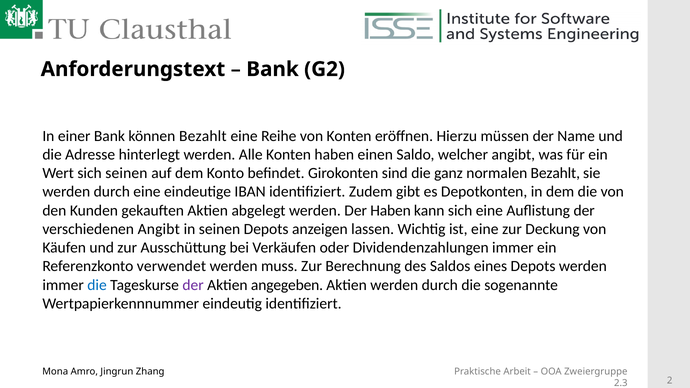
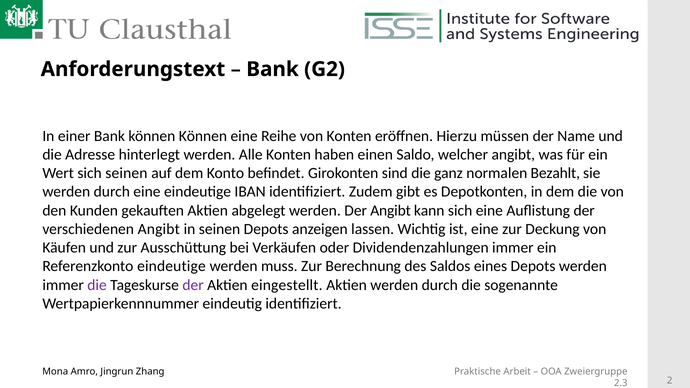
können Bezahlt: Bezahlt -> Können (203, 136)
Der Haben: Haben -> Angibt (391, 211)
Referenzkonto verwendet: verwendet -> eindeutige (171, 266)
die colour: blue -> purple (97, 285)
angegeben: angegeben -> eingestellt (287, 285)
